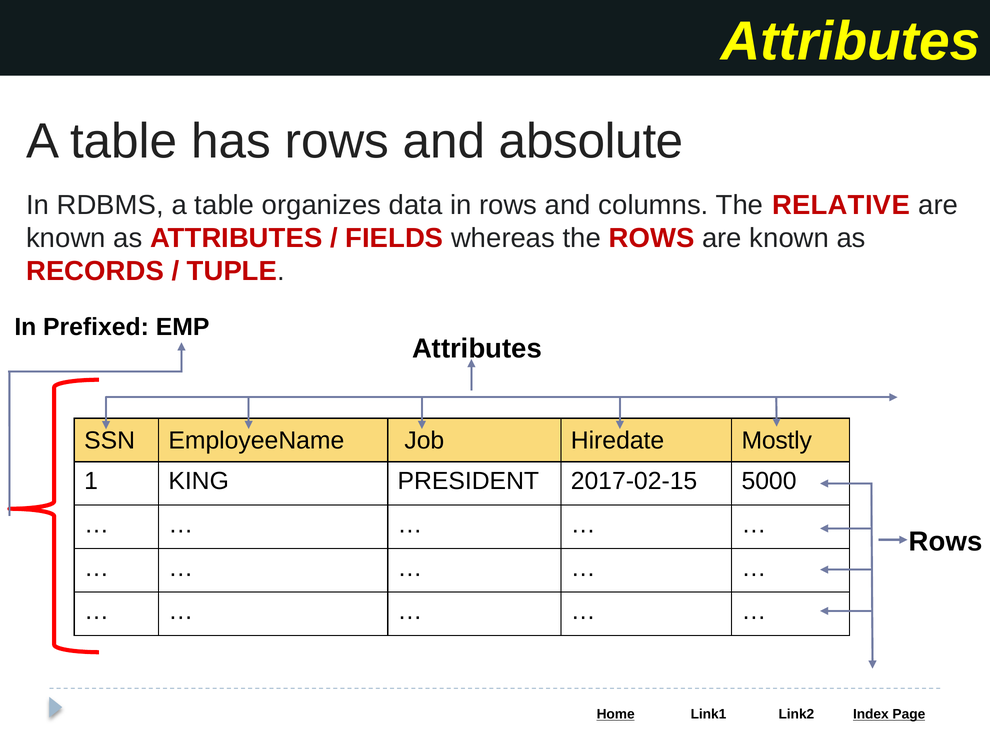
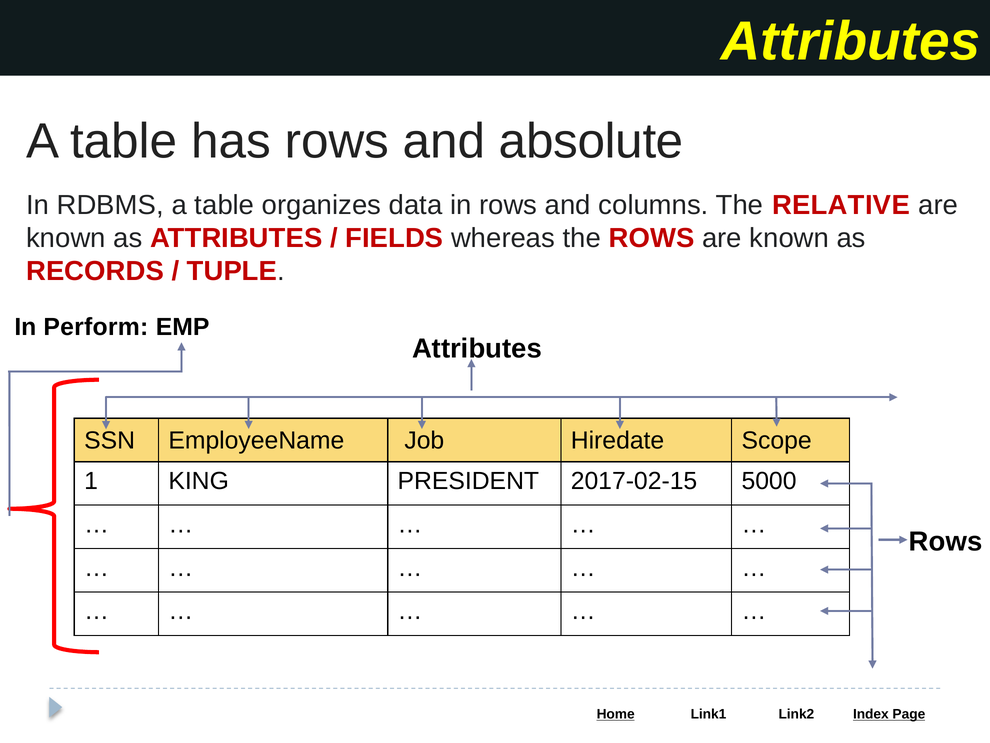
Prefixed: Prefixed -> Perform (96, 327)
Mostly: Mostly -> Scope (777, 440)
